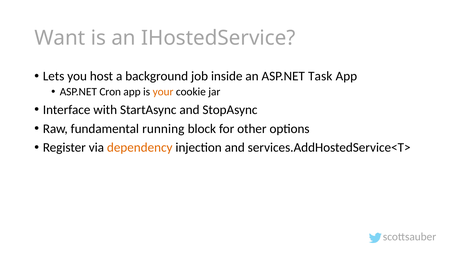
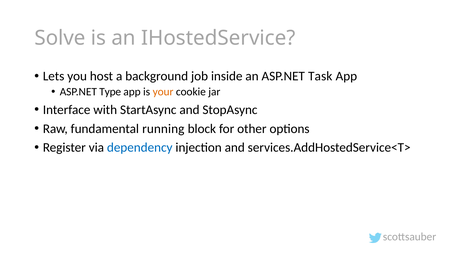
Want: Want -> Solve (60, 38)
Cron: Cron -> Type (110, 92)
dependency colour: orange -> blue (140, 147)
